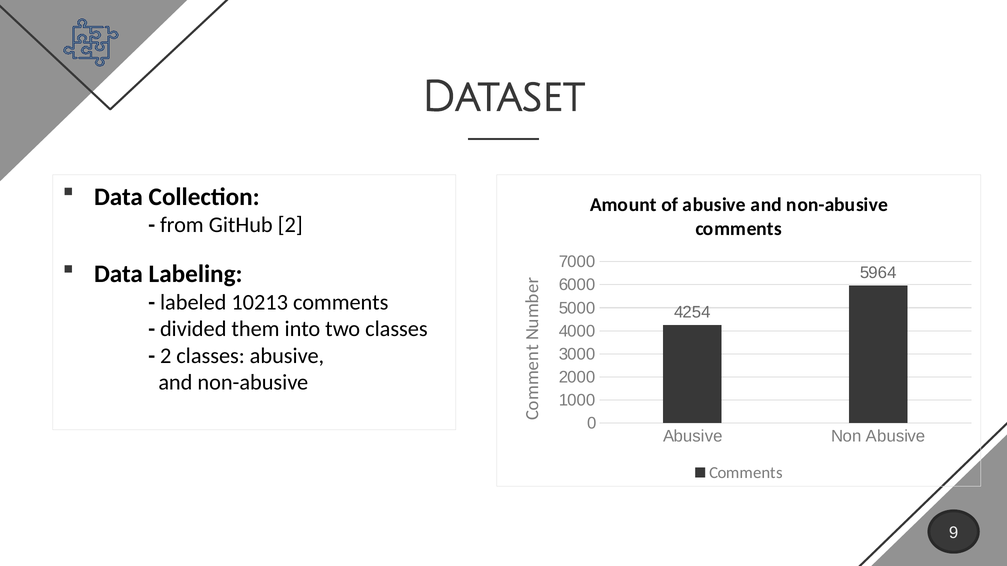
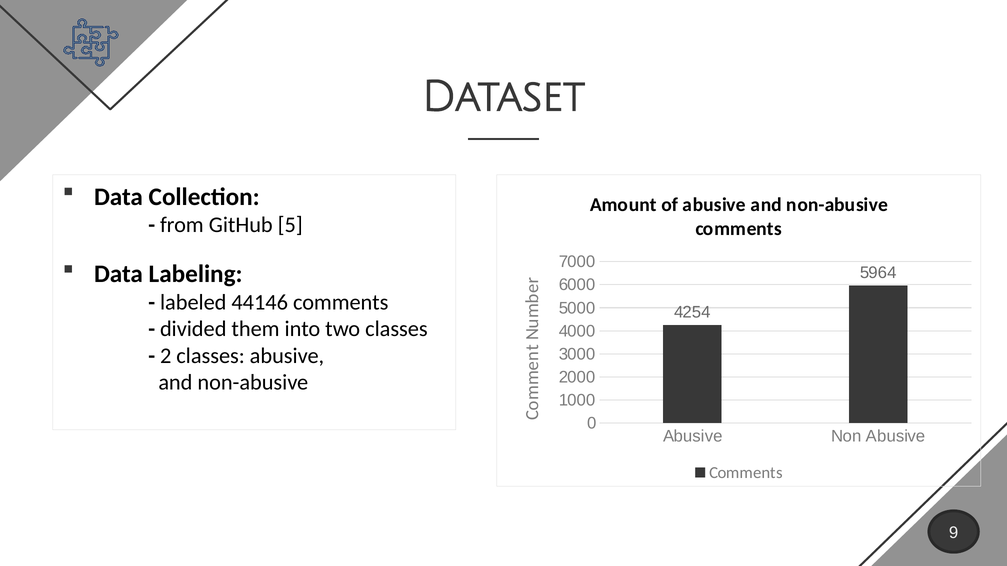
GitHub 2: 2 -> 5 (290, 225)
10213: 10213 -> 44146 (260, 302)
